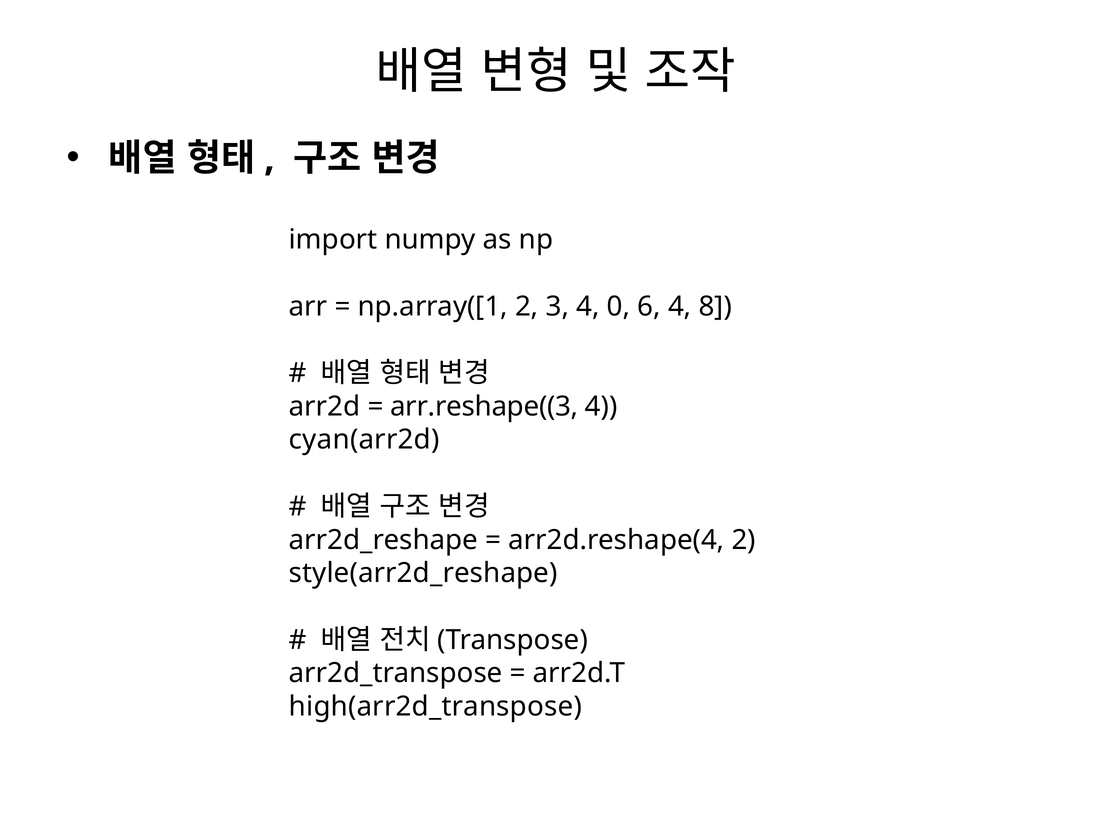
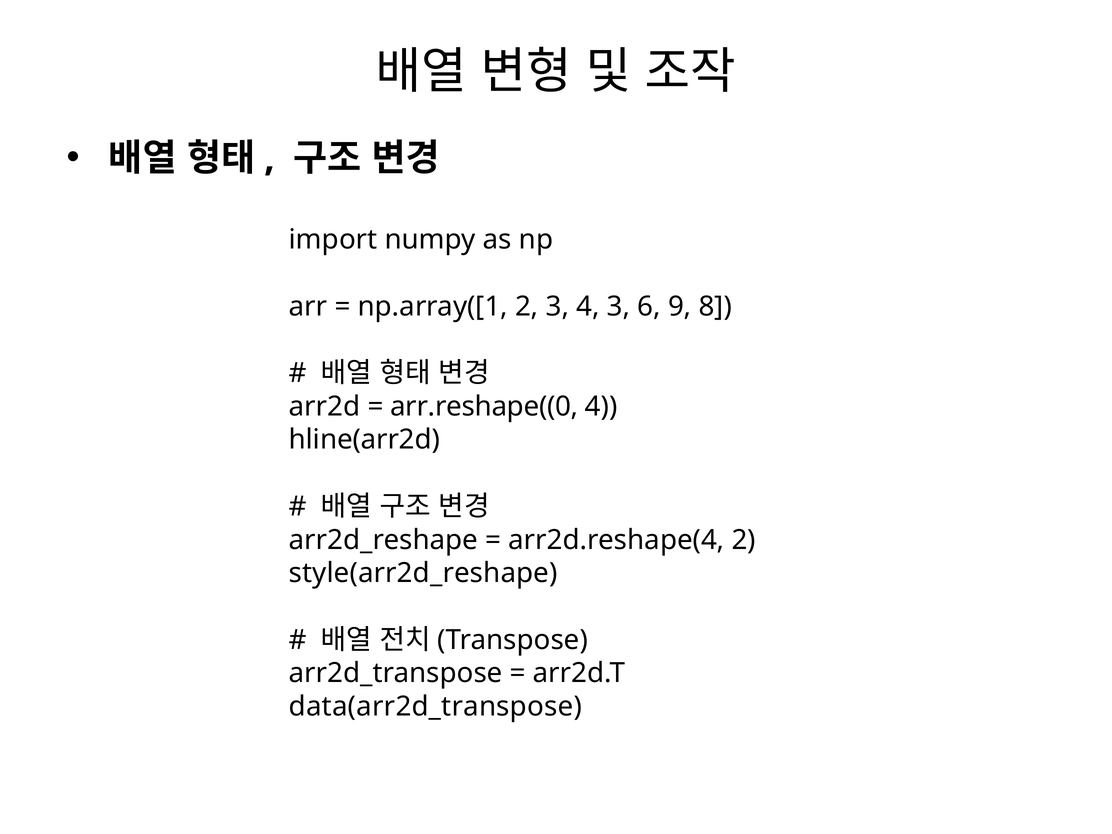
4 0: 0 -> 3 (619, 306)
6 4: 4 -> 9 (680, 306)
arr.reshape((3: arr.reshape((3 -> arr.reshape((0 (484, 406)
cyan(arr2d: cyan(arr2d -> hline(arr2d (364, 440)
high(arr2d_transpose: high(arr2d_transpose -> data(arr2d_transpose (435, 707)
